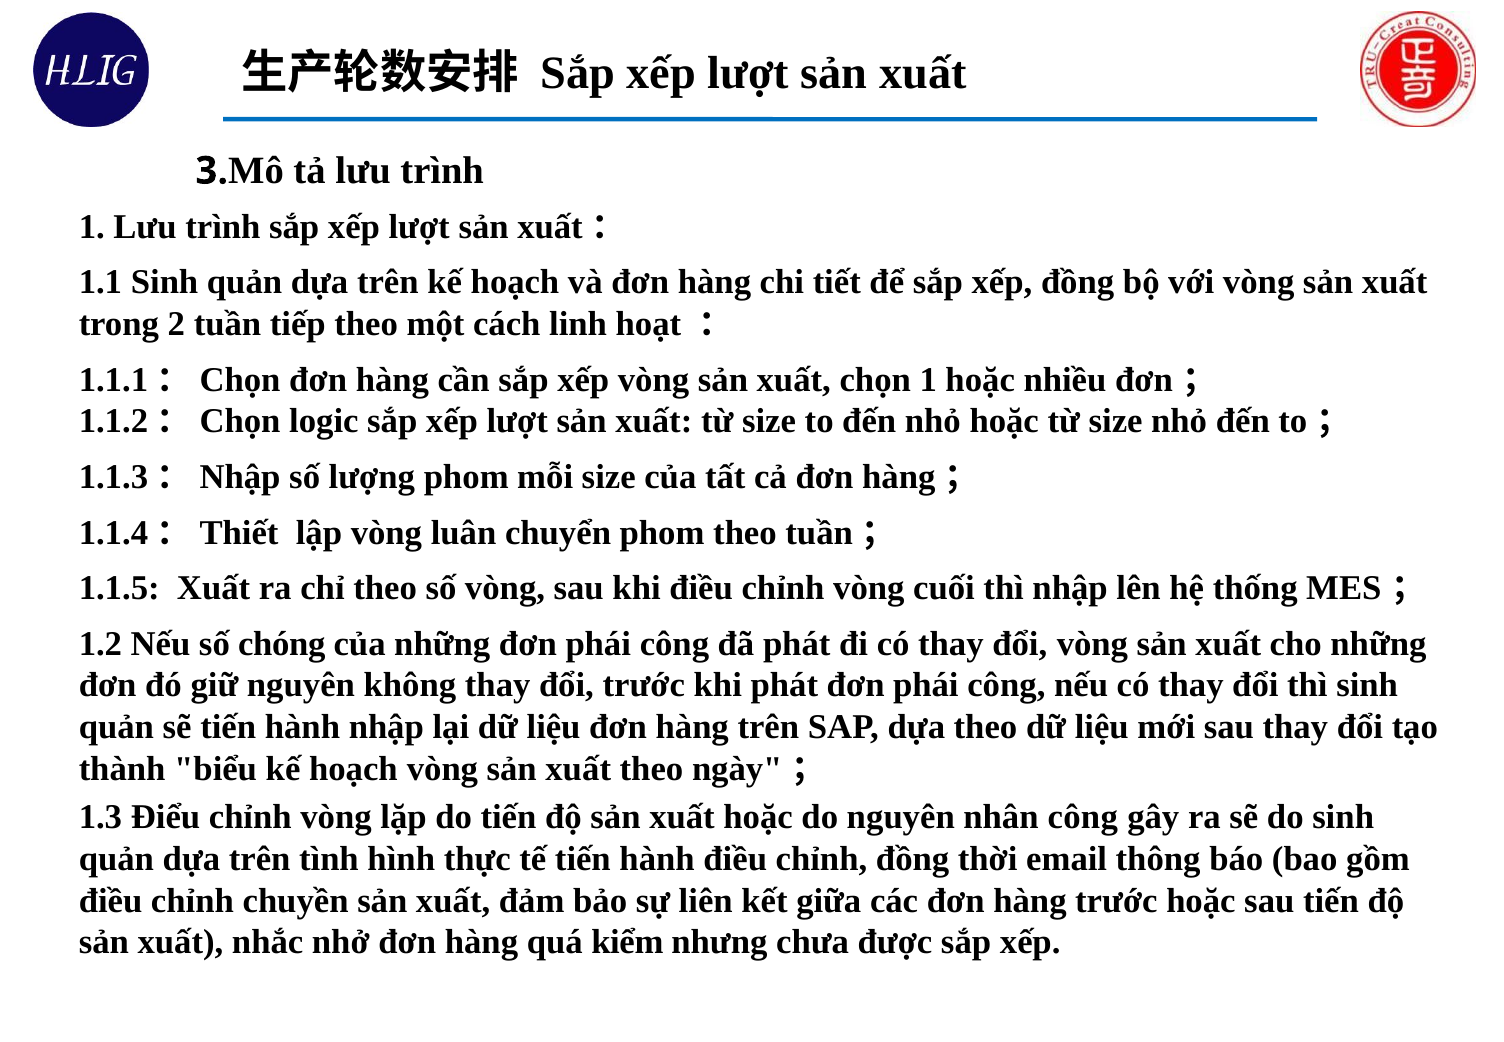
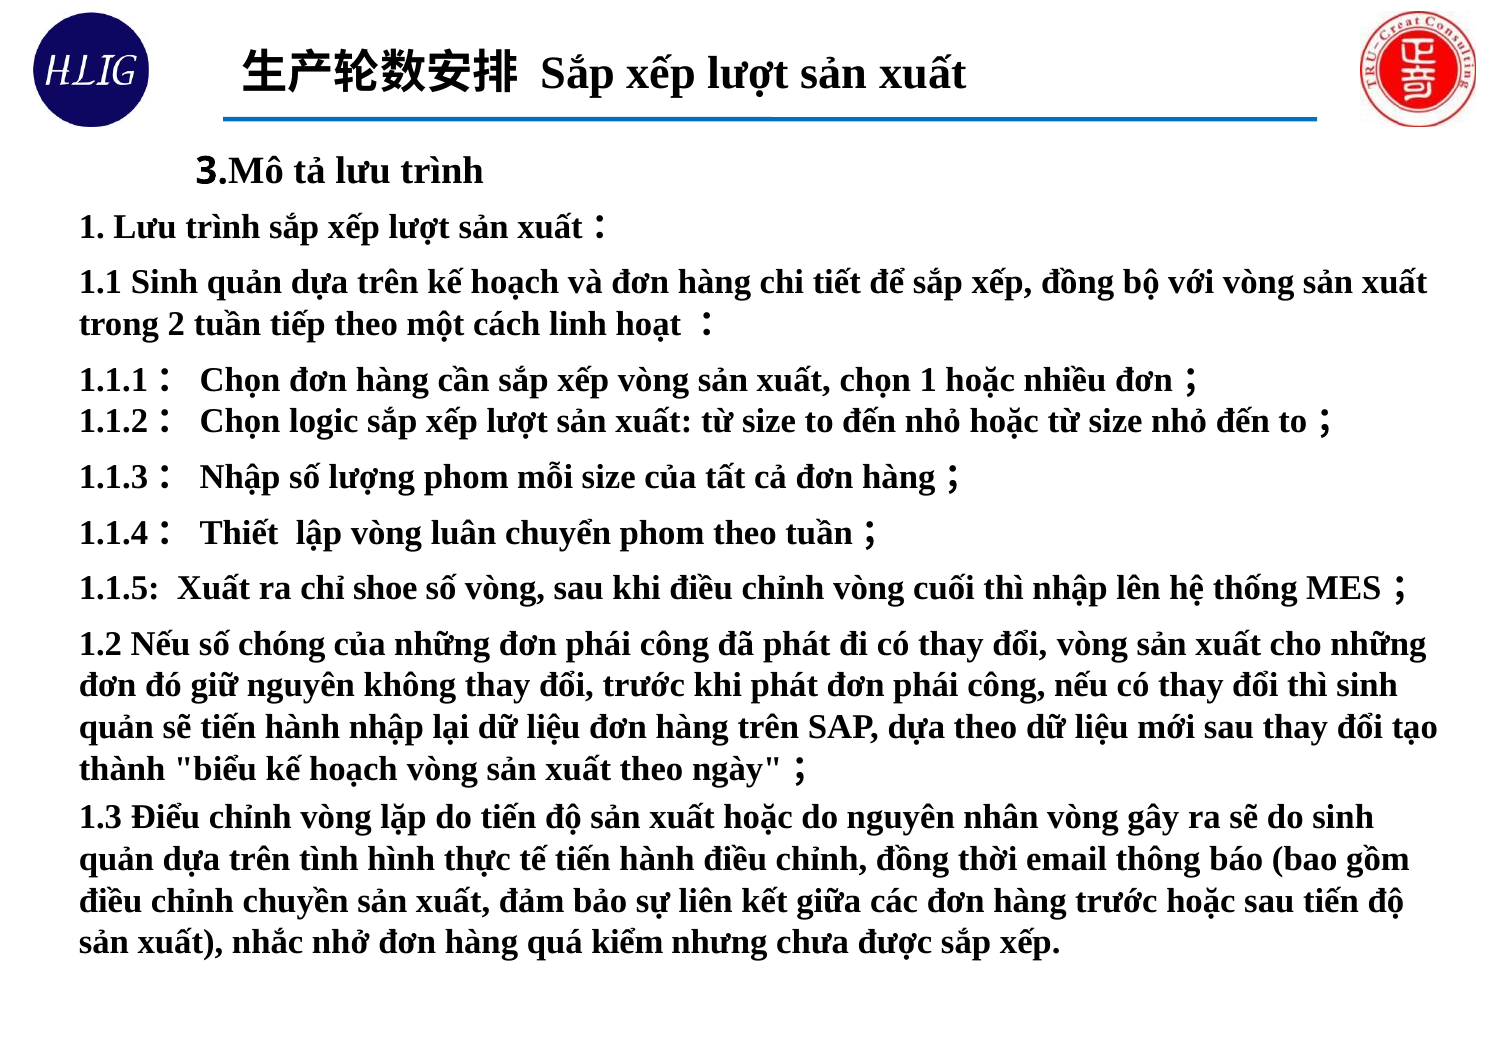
chỉ theo: theo -> shoe (385, 588)
nhân công: công -> vòng (1083, 817)
